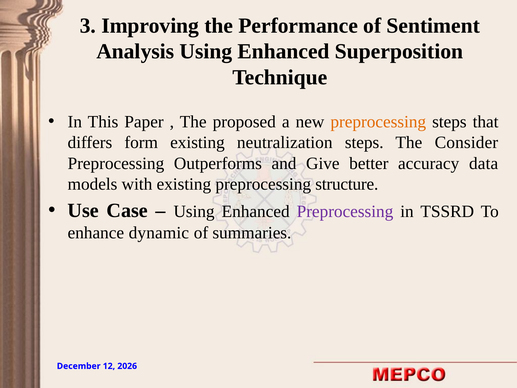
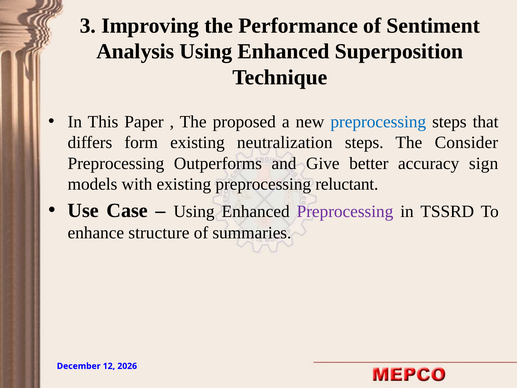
preprocessing colour: orange -> blue (378, 122)
data: data -> sign (484, 163)
structure: structure -> reluctant (347, 184)
dynamic: dynamic -> structure (159, 233)
